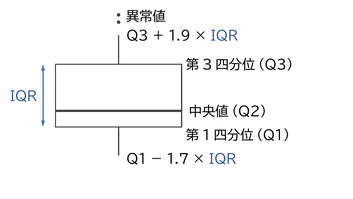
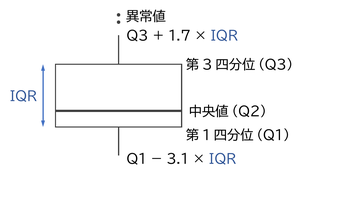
1.9: 1.9 -> 1.7 (180, 36)
1.7: 1.7 -> 3.1 (178, 159)
